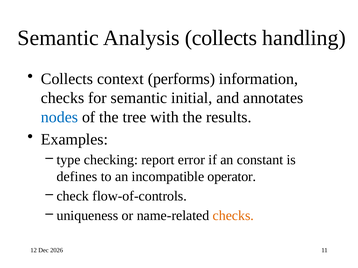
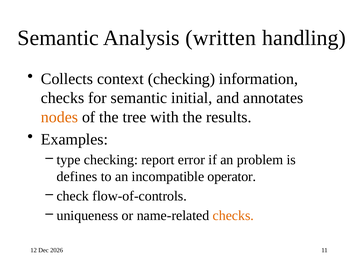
Analysis collects: collects -> written (221, 38)
context performs: performs -> checking (181, 79)
nodes colour: blue -> orange (59, 117)
constant: constant -> problem (260, 160)
